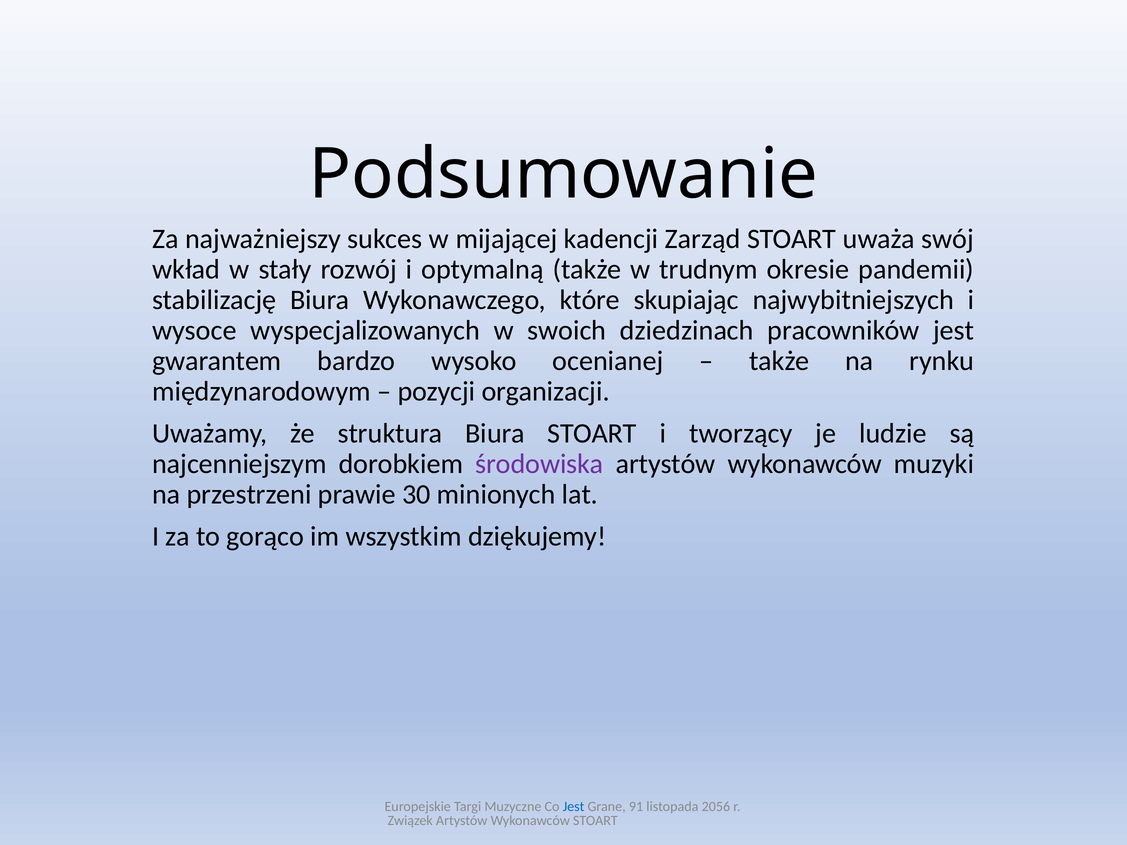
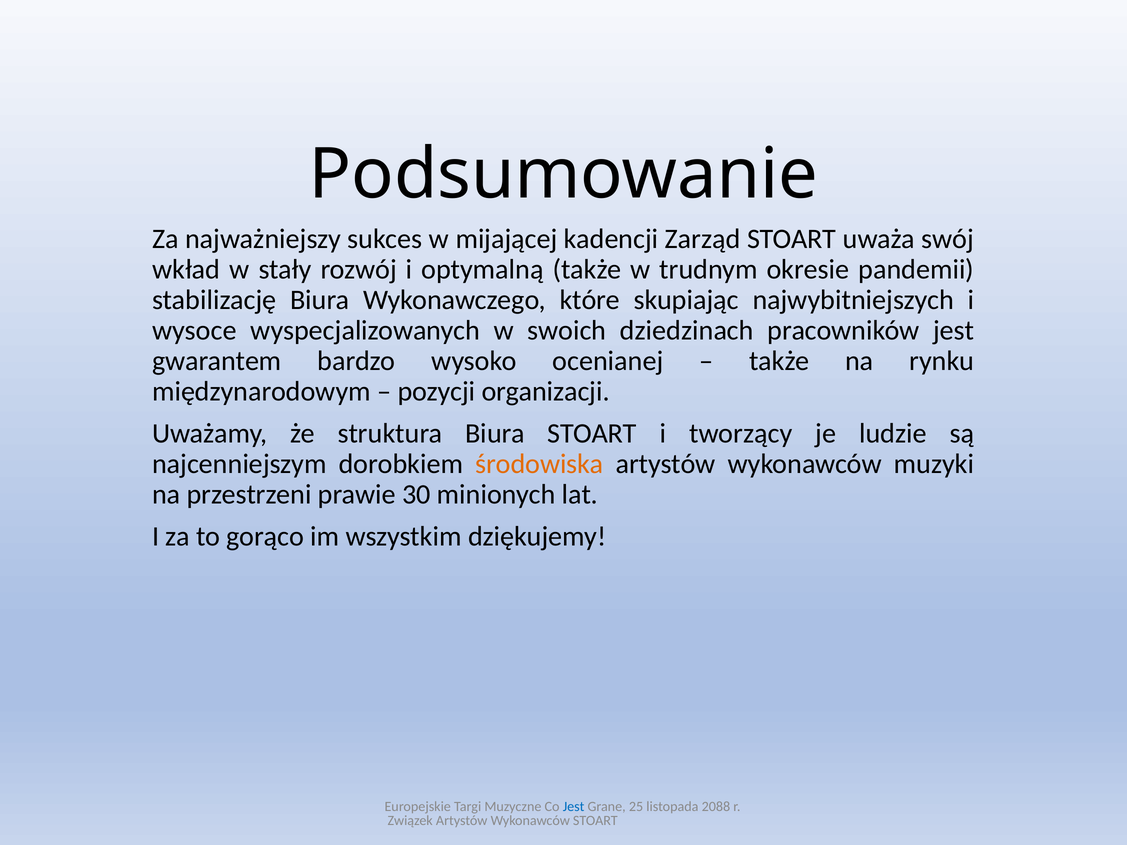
środowiska colour: purple -> orange (539, 464)
91: 91 -> 25 (636, 807)
2056: 2056 -> 2088 (716, 807)
